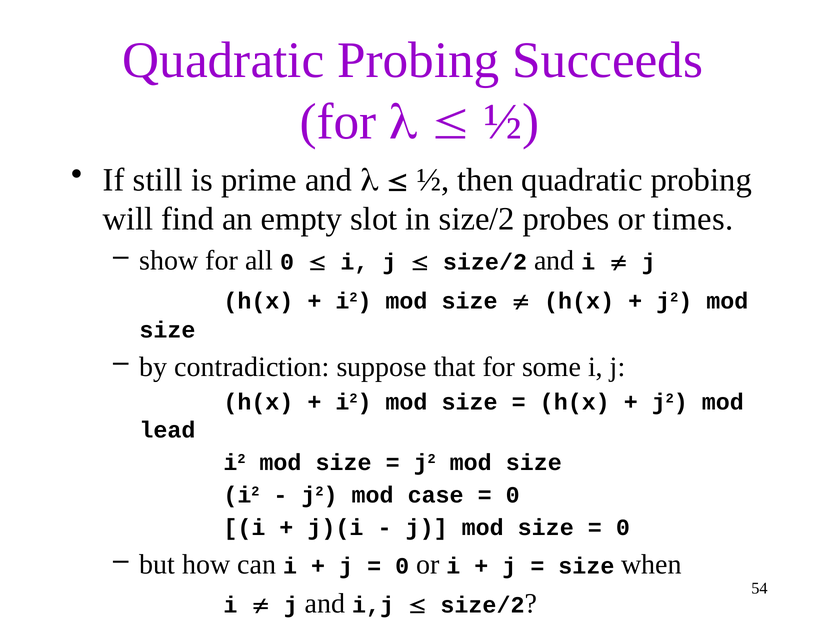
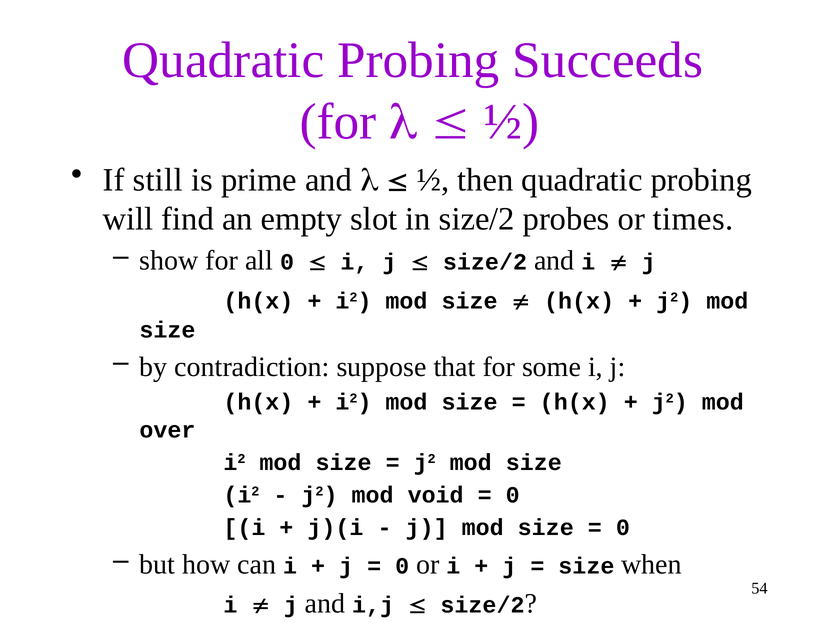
lead: lead -> over (167, 430)
case: case -> void (436, 495)
